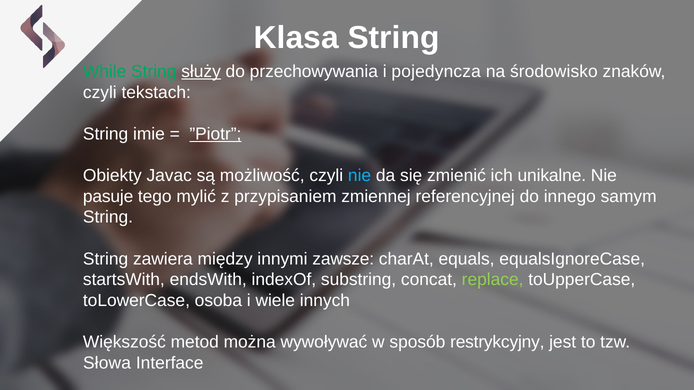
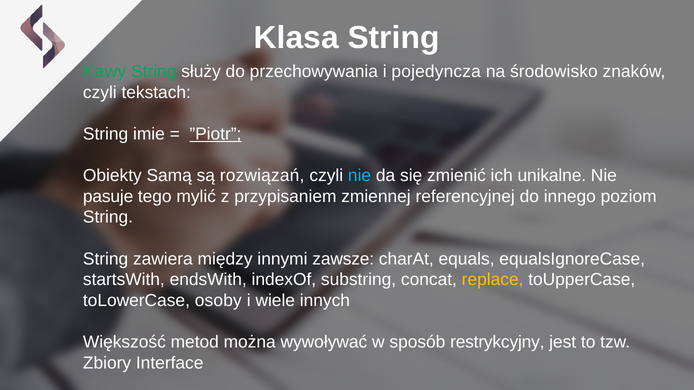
While: While -> Kawy (105, 72)
służy underline: present -> none (201, 72)
Javac: Javac -> Samą (169, 176)
możliwość: możliwość -> rozwiązań (262, 176)
samym: samym -> poziom (629, 197)
replace colour: light green -> yellow (493, 280)
osoba: osoba -> osoby (218, 301)
Słowa: Słowa -> Zbiory (107, 363)
